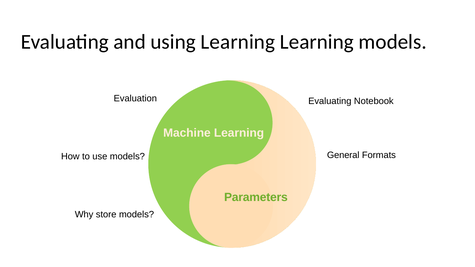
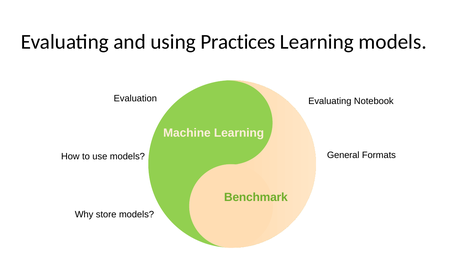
using Learning: Learning -> Practices (238, 42)
Parameters: Parameters -> Benchmark (256, 197)
